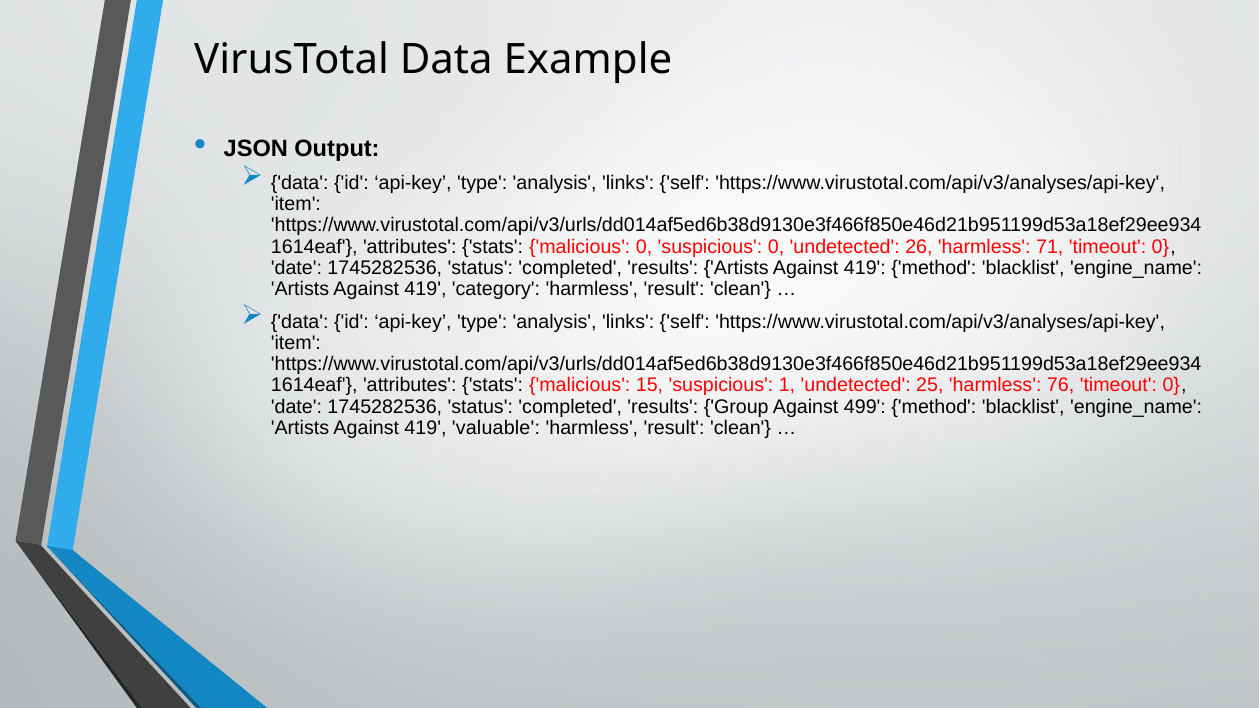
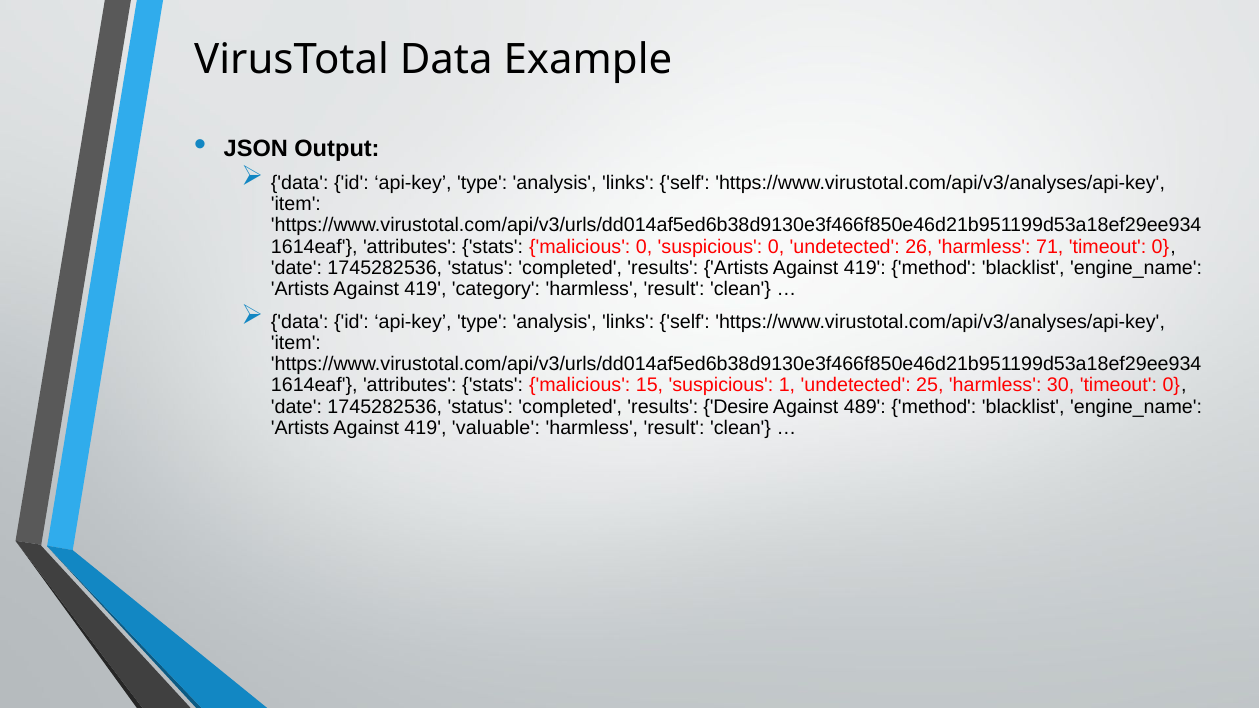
76: 76 -> 30 (1061, 385)
Group: Group -> Desire (736, 407)
499: 499 -> 489 (865, 407)
